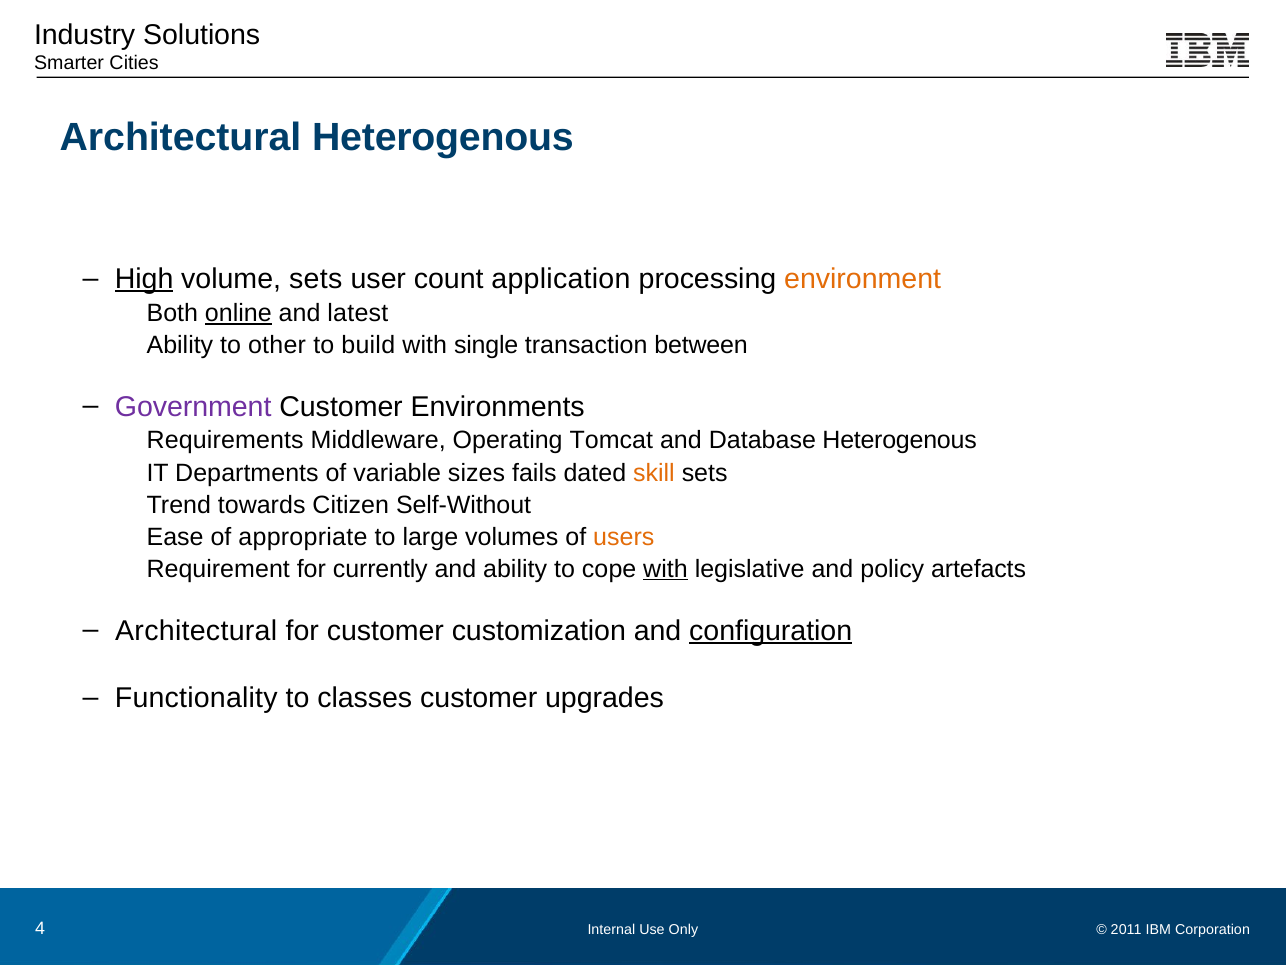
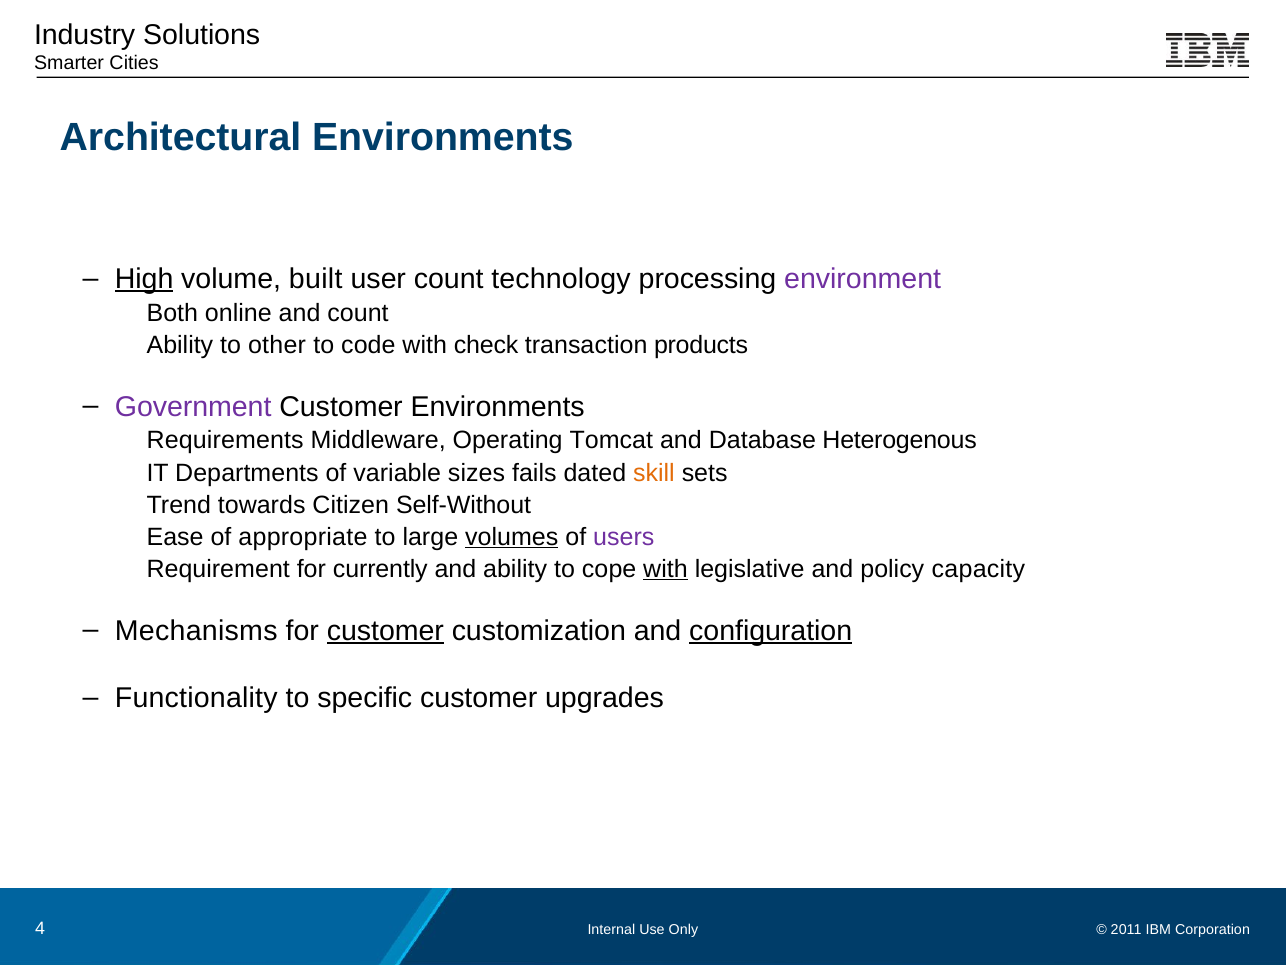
Architectural Heterogenous: Heterogenous -> Environments (443, 138)
volume sets: sets -> built (316, 279)
application: application -> technology (561, 279)
environment colour: orange -> purple (863, 279)
online underline: present -> none (238, 313)
and latest: latest -> count (358, 313)
build: build -> code (368, 345)
single: single -> check (486, 345)
between: between -> products (701, 345)
volumes underline: none -> present (512, 537)
users colour: orange -> purple (624, 537)
artefacts: artefacts -> capacity (978, 569)
Architectural: Architectural -> Mechanisms (196, 630)
customer underline: none -> present (385, 630)
classes: classes -> specific (365, 698)
